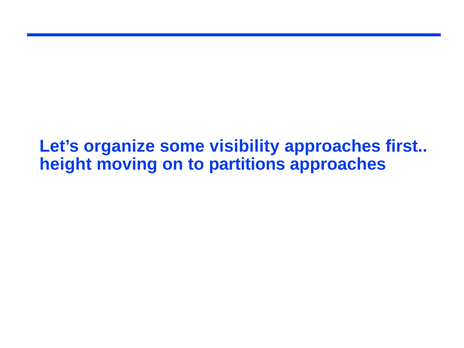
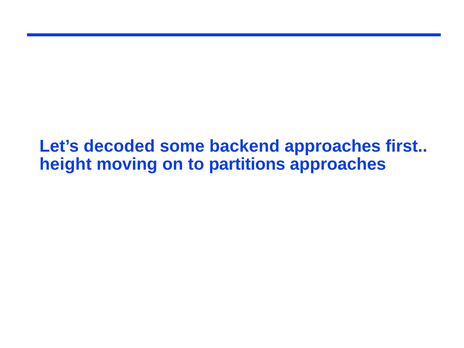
organize: organize -> decoded (119, 146)
visibility: visibility -> backend (244, 146)
